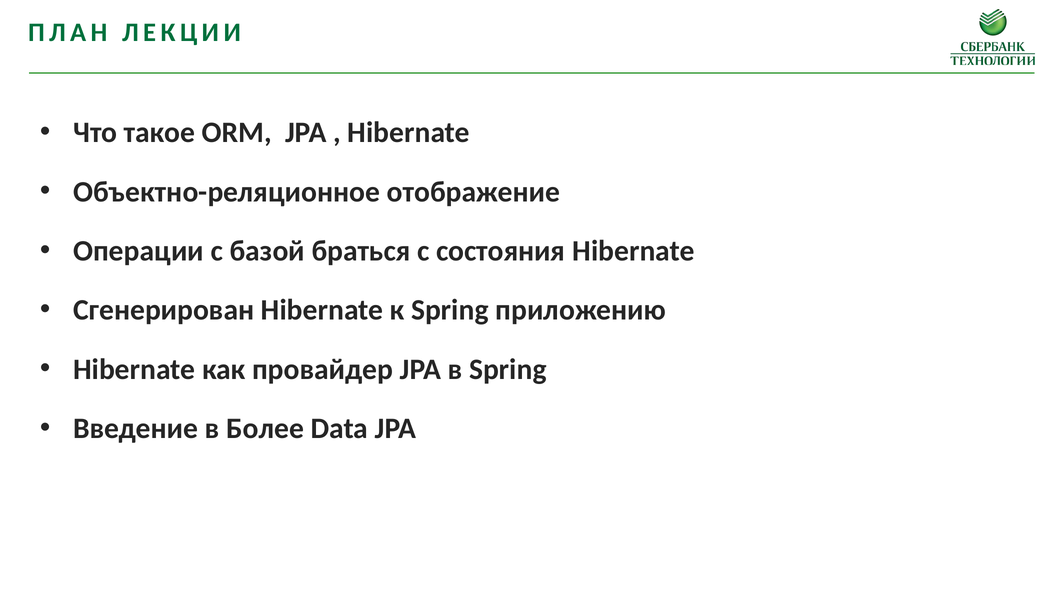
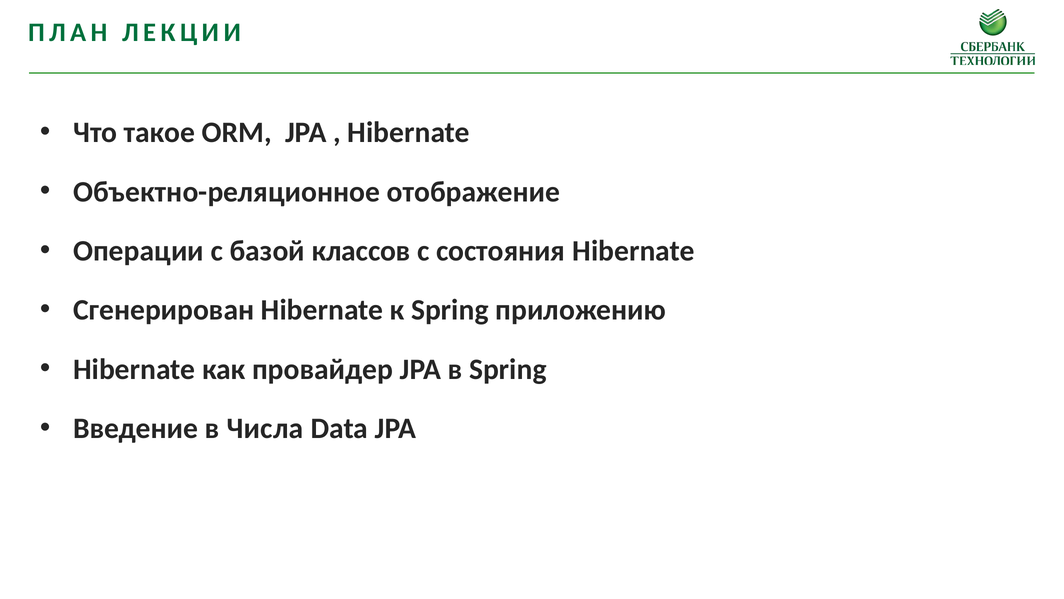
браться: браться -> классов (361, 251)
Более: Более -> Числа (265, 428)
